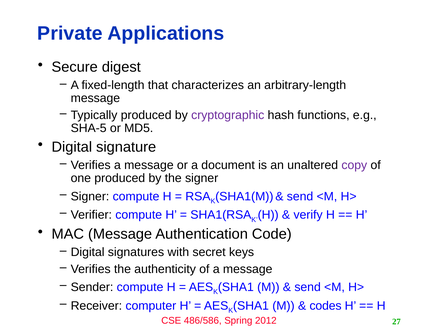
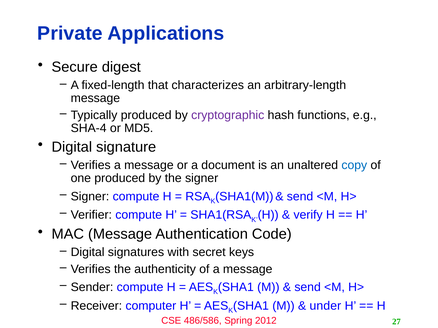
SHA-5: SHA-5 -> SHA-4 (89, 128)
copy colour: purple -> blue (354, 165)
codes: codes -> under (325, 306)
